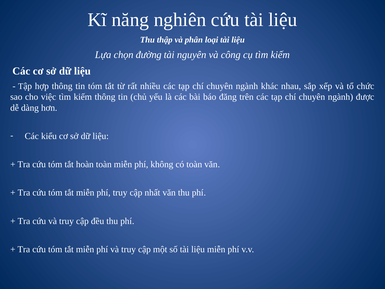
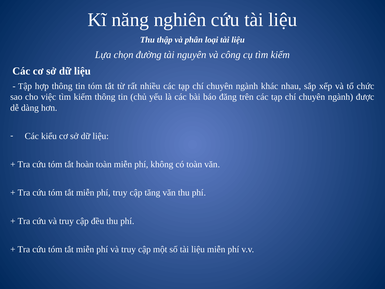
nhất: nhất -> tăng (152, 193)
